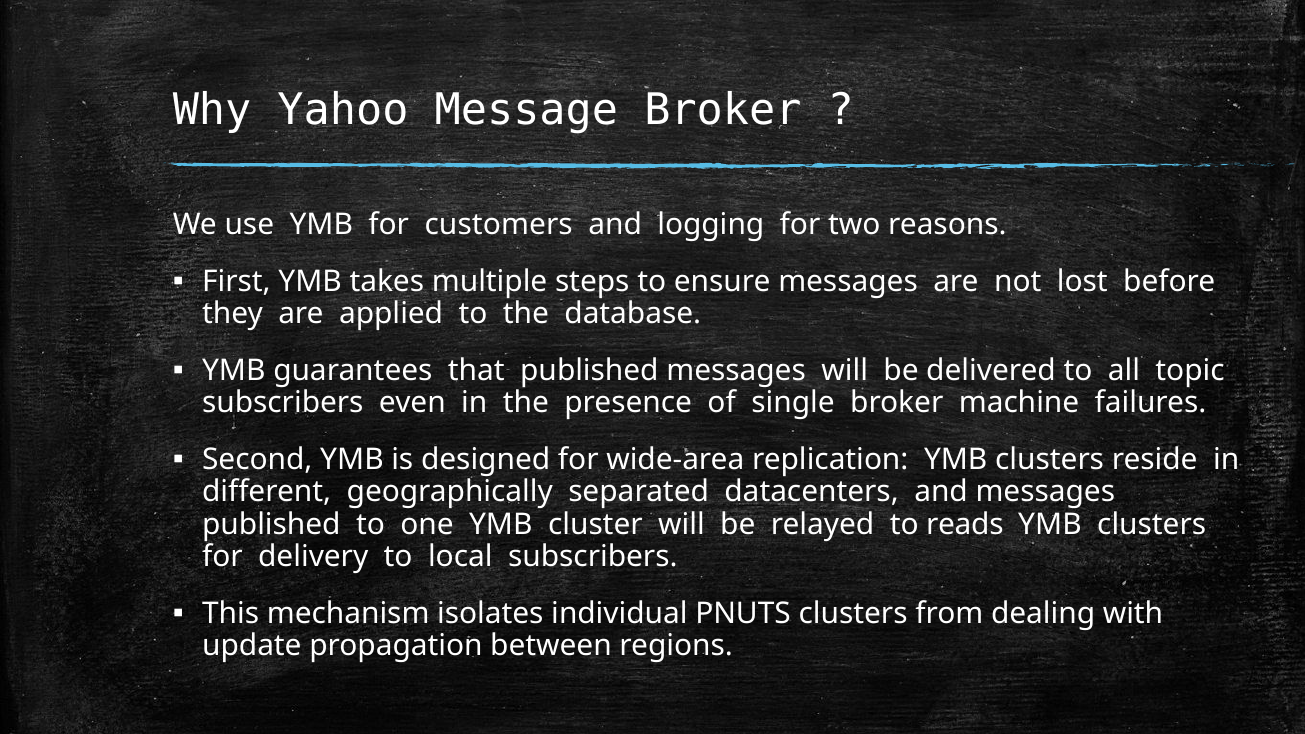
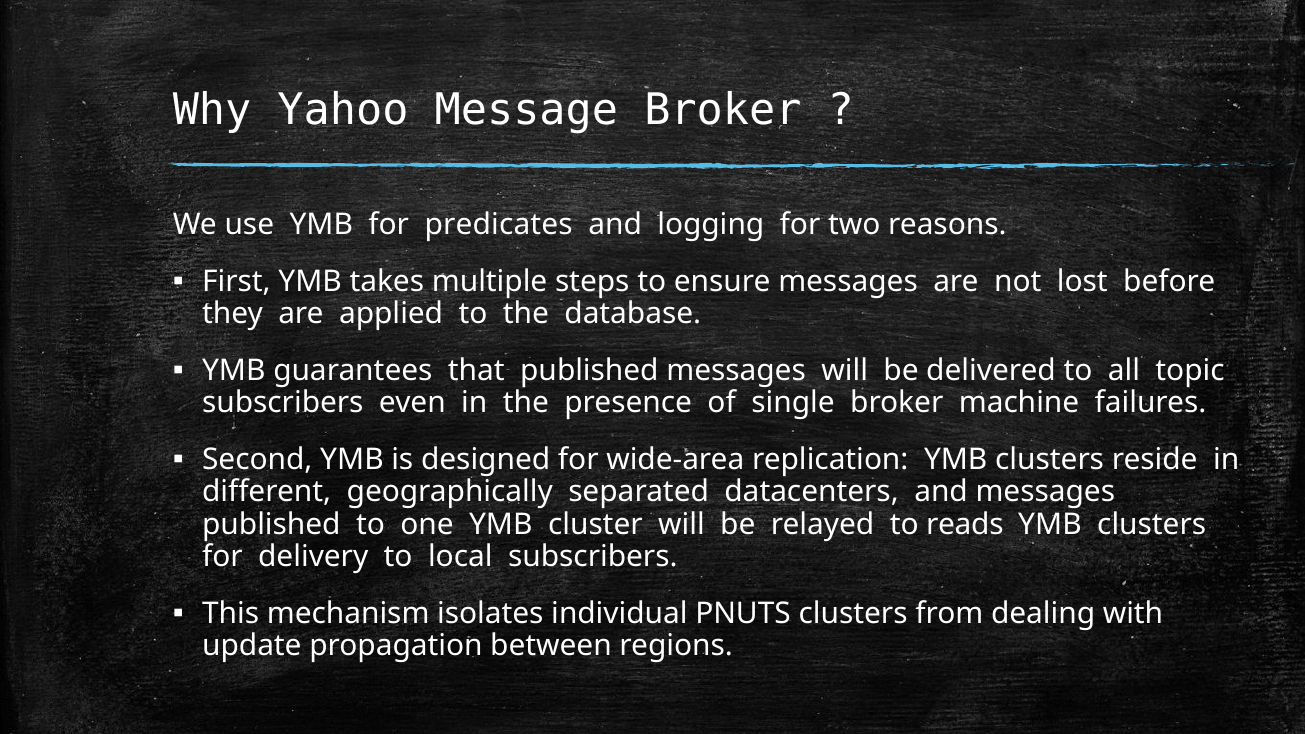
customers: customers -> predicates (499, 225)
